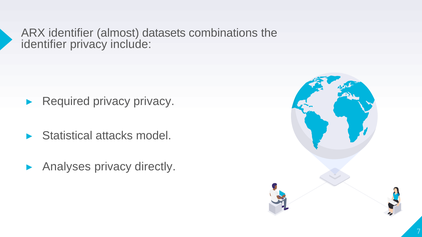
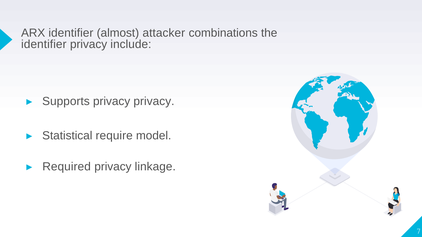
datasets: datasets -> attacker (164, 33)
Required: Required -> Supports (66, 101)
attacks: attacks -> require (114, 136)
Analyses: Analyses -> Required (67, 167)
directly: directly -> linkage (155, 167)
